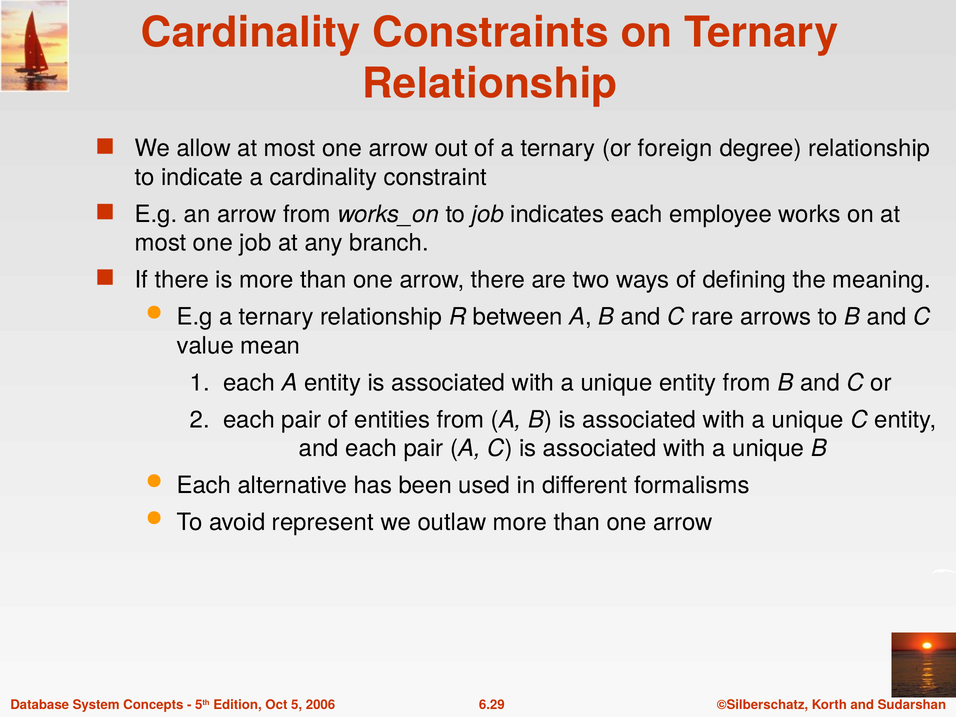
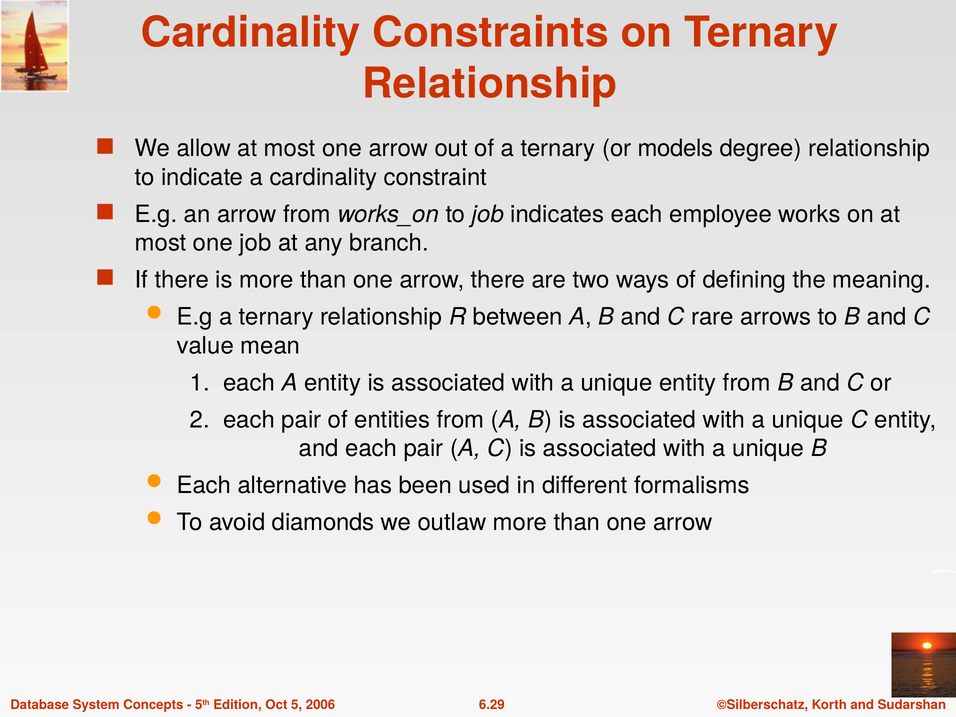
foreign: foreign -> models (675, 149)
represent: represent -> diamonds (323, 523)
